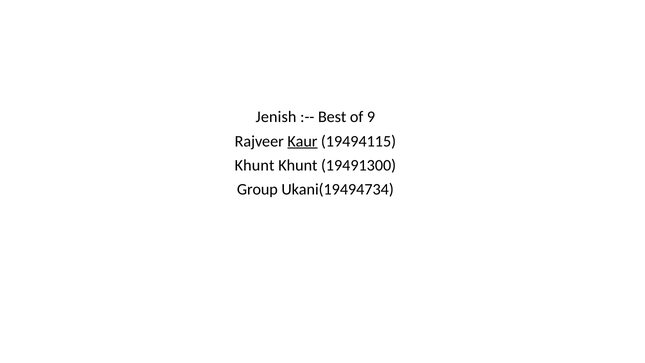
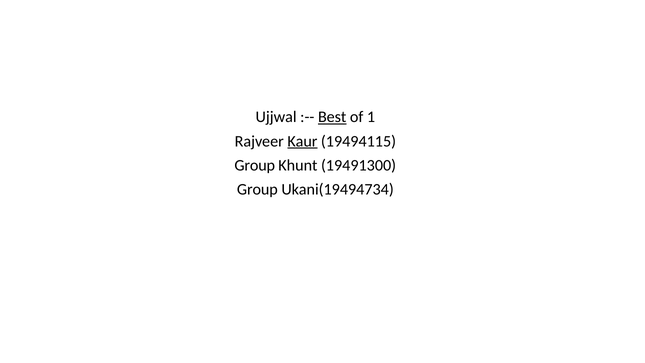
Jenish: Jenish -> Ujjwal (276, 117)
Best underline: none -> present (332, 117)
9: 9 -> 1 (371, 117)
Khunt: Khunt -> Group (255, 165)
